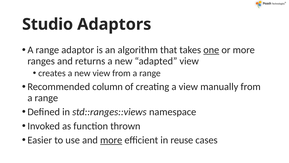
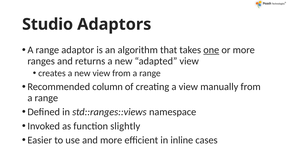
thrown: thrown -> slightly (125, 126)
more underline: present -> none (111, 140)
reuse: reuse -> inline (182, 140)
